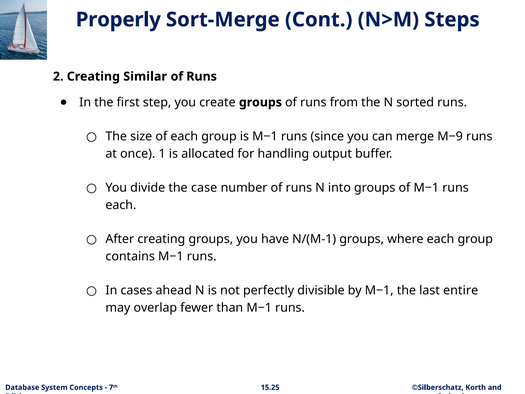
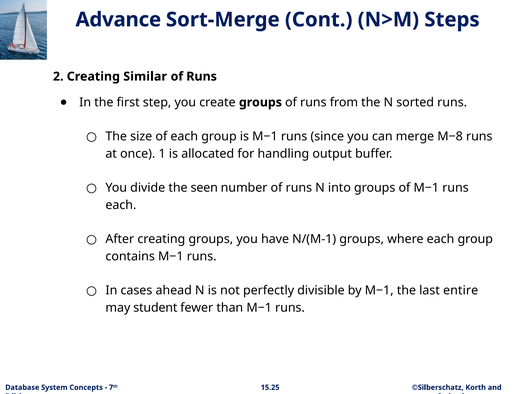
Properly: Properly -> Advance (118, 20)
M−9: M−9 -> M−8 (450, 136)
case: case -> seen (204, 188)
overlap: overlap -> student (155, 307)
